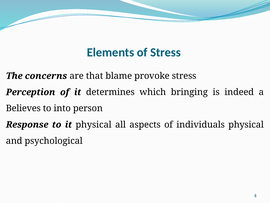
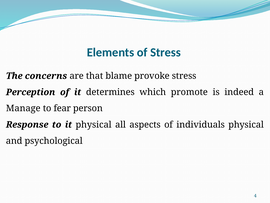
bringing: bringing -> promote (189, 92)
Believes: Believes -> Manage (23, 108)
into: into -> fear (62, 108)
